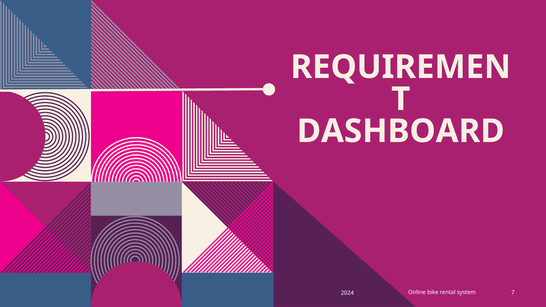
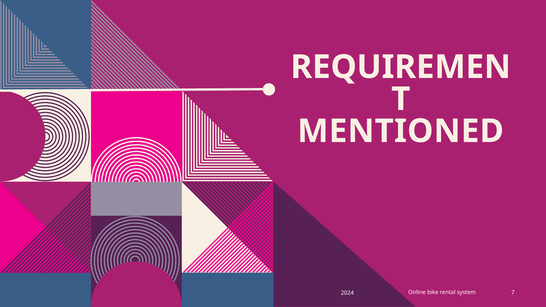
DASHBOARD: DASHBOARD -> MENTIONED (401, 131)
